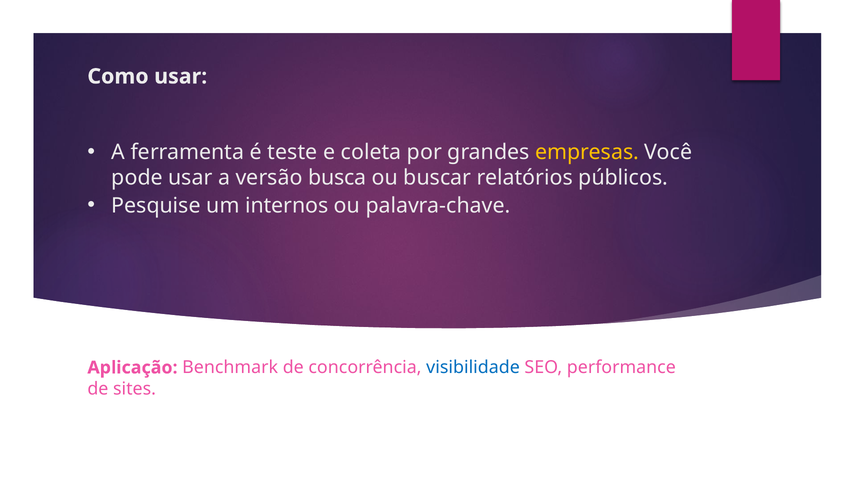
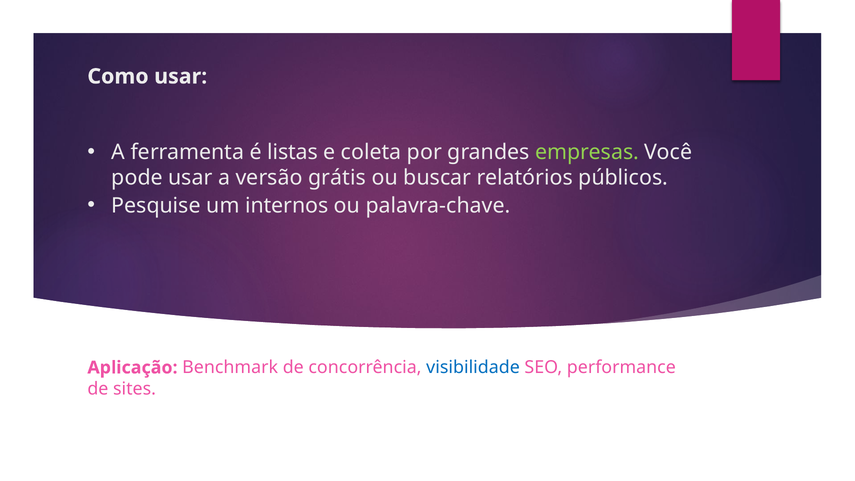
teste: teste -> listas (293, 152)
empresas colour: yellow -> light green (587, 152)
busca: busca -> grátis (337, 178)
